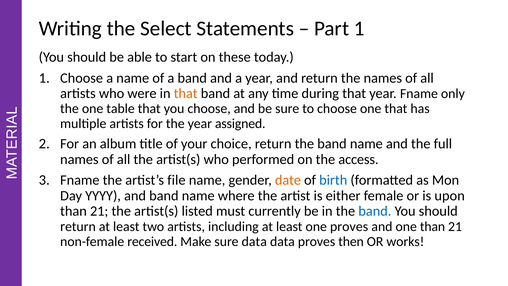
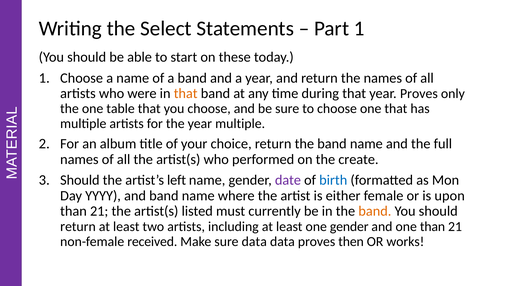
year Fname: Fname -> Proves (419, 94)
year assigned: assigned -> multiple (240, 123)
access: access -> create (358, 159)
Fname: Fname -> Should (80, 180)
file: file -> left (177, 180)
date colour: orange -> purple (288, 180)
band colour: blue -> orange (375, 211)
one proves: proves -> gender (349, 227)
